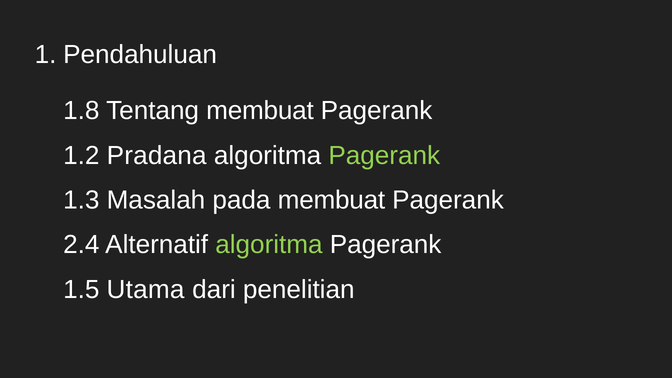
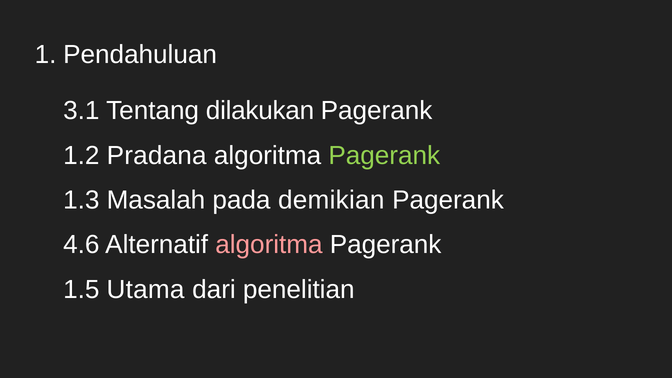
1.8: 1.8 -> 3.1 (81, 111)
Tentang membuat: membuat -> dilakukan (260, 111)
pada membuat: membuat -> demikian (331, 200)
2.4: 2.4 -> 4.6 (81, 245)
algoritma colour: light green -> pink (269, 245)
